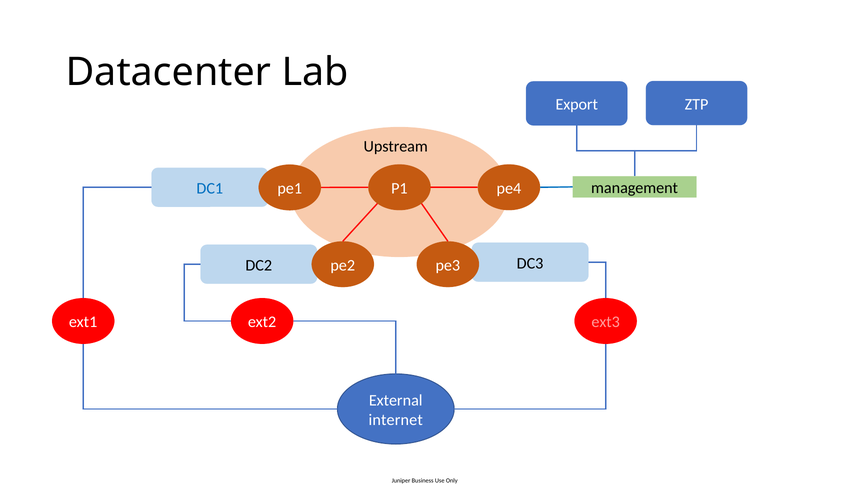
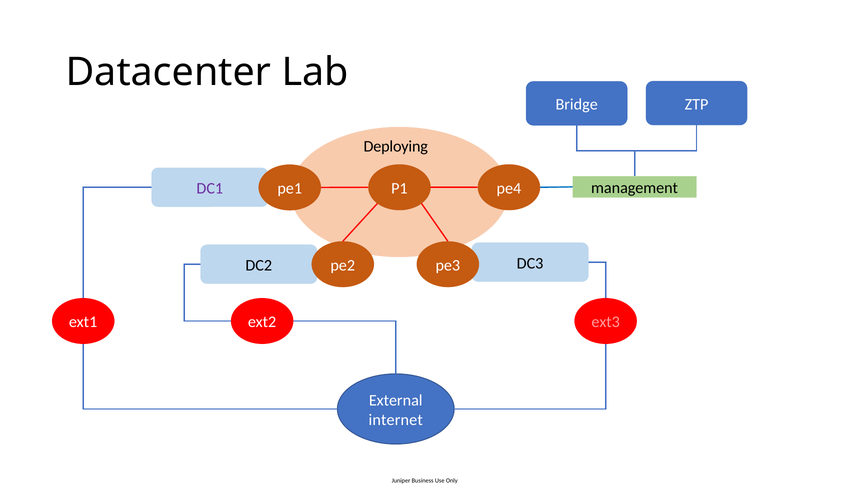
Export: Export -> Bridge (577, 105)
Upstream: Upstream -> Deploying (396, 147)
DC1 colour: blue -> purple (210, 188)
